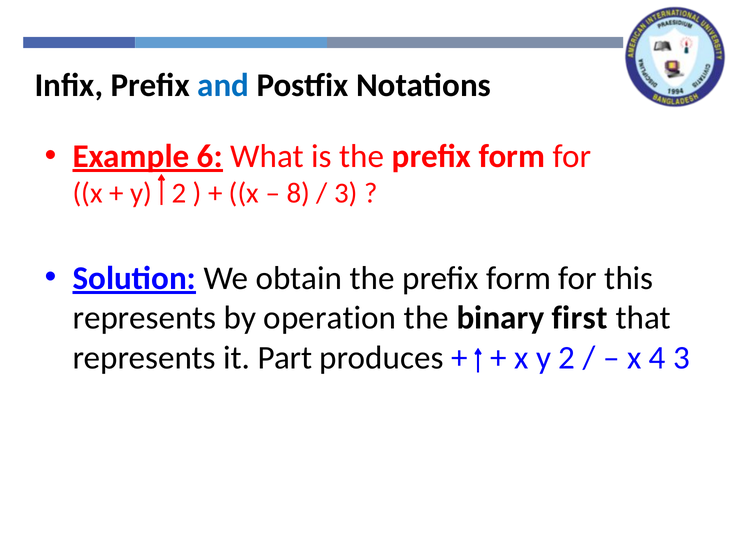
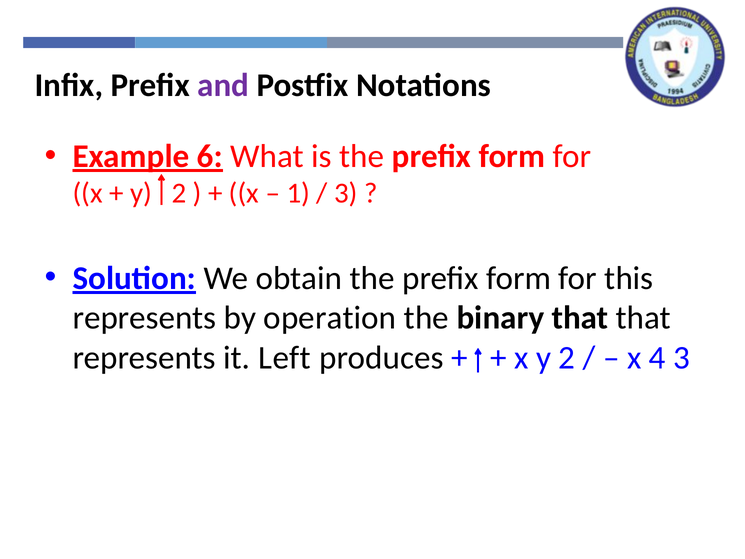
and colour: blue -> purple (223, 85)
8: 8 -> 1 (298, 193)
binary first: first -> that (580, 318)
Part: Part -> Left (285, 357)
